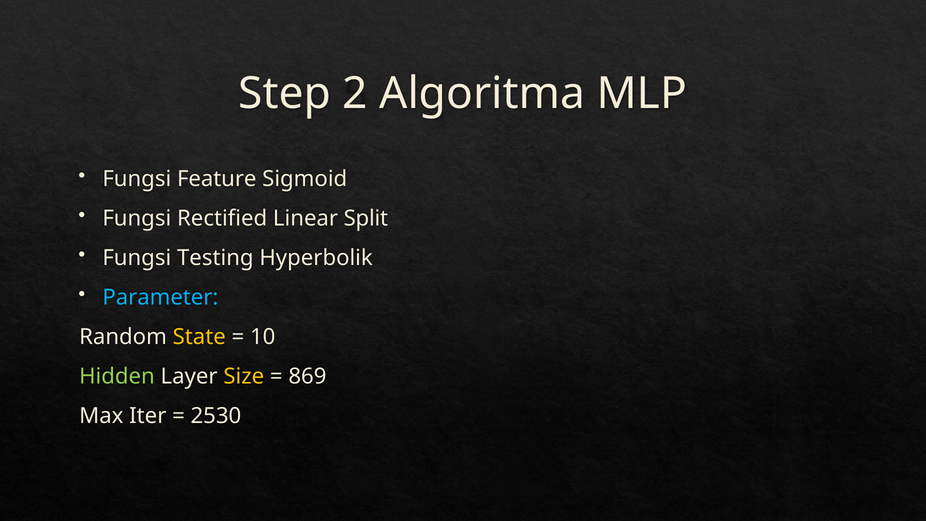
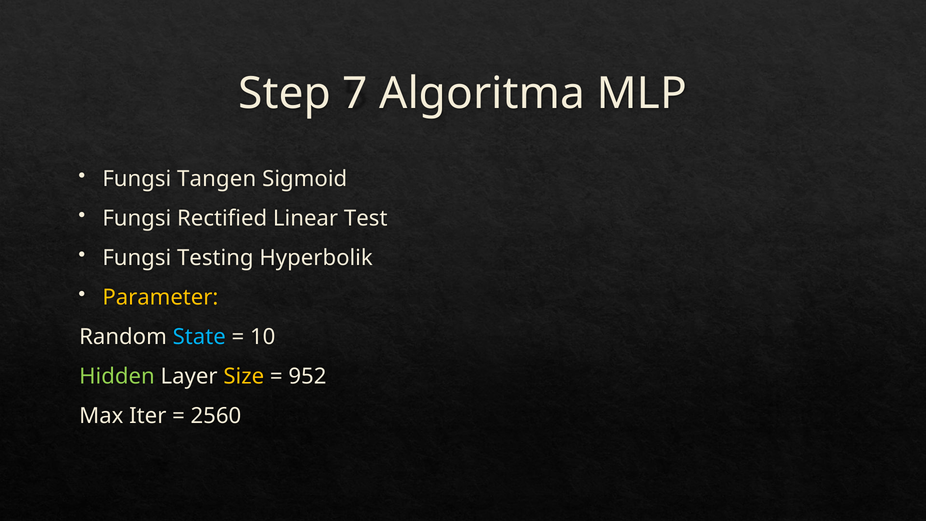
2: 2 -> 7 (355, 94)
Feature: Feature -> Tangen (217, 179)
Split: Split -> Test (366, 218)
Parameter colour: light blue -> yellow (160, 297)
State colour: yellow -> light blue (199, 337)
869: 869 -> 952 (307, 376)
2530: 2530 -> 2560 (216, 416)
